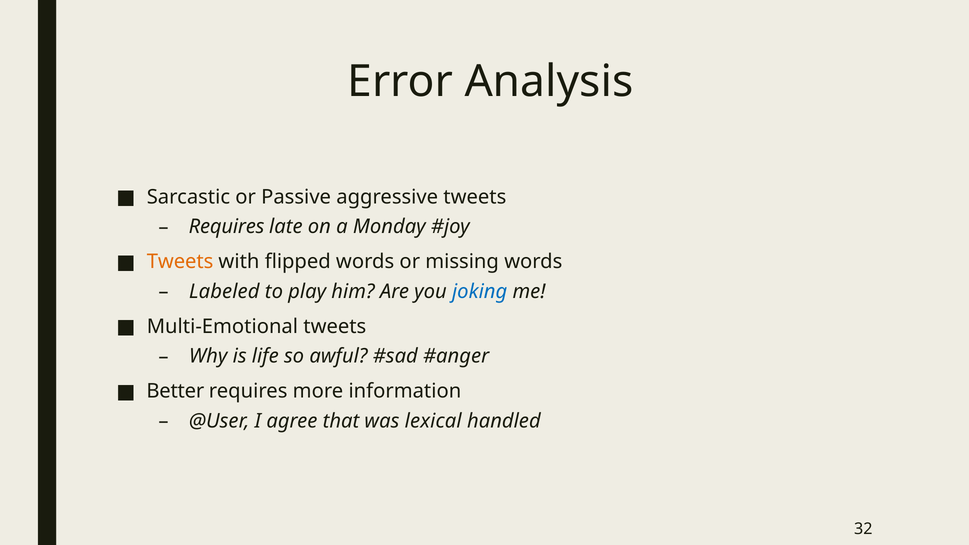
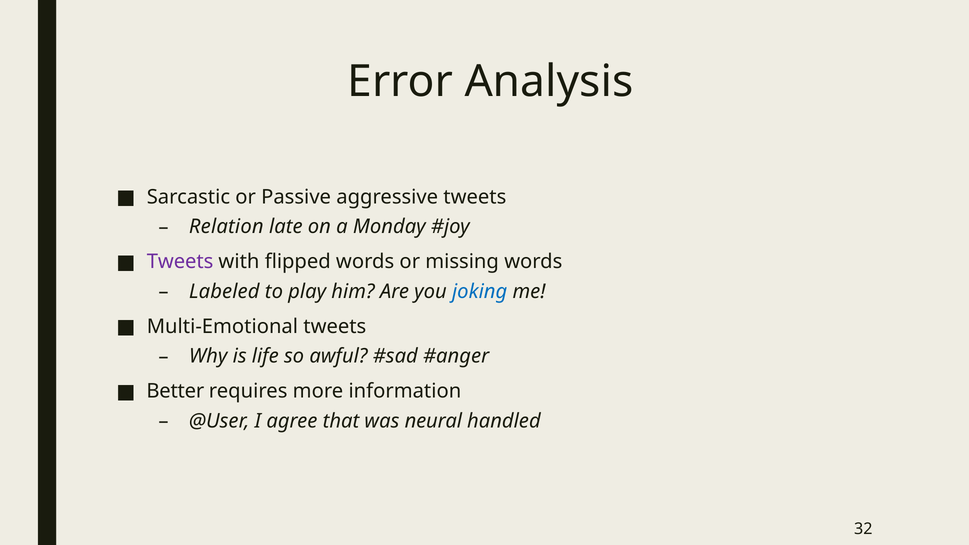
Requires: Requires -> Relation (226, 227)
Tweets colour: orange -> purple (180, 262)
lexical: lexical -> neural (433, 421)
